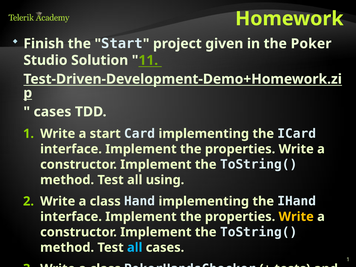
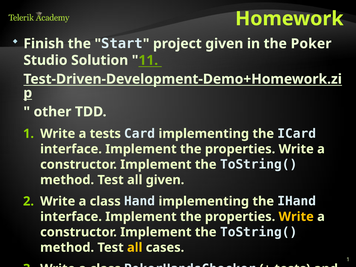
cases: cases -> other (53, 112)
a start: start -> tests (105, 134)
all using: using -> given (165, 180)
all colour: light blue -> yellow (135, 248)
